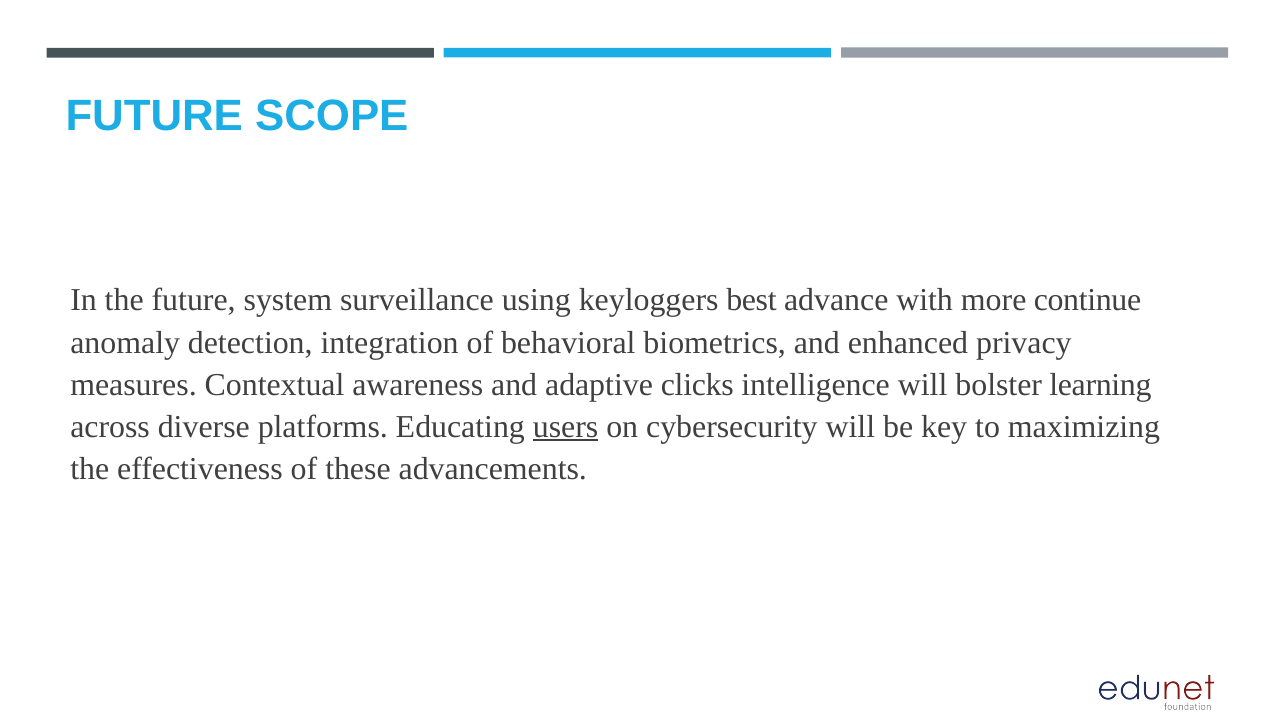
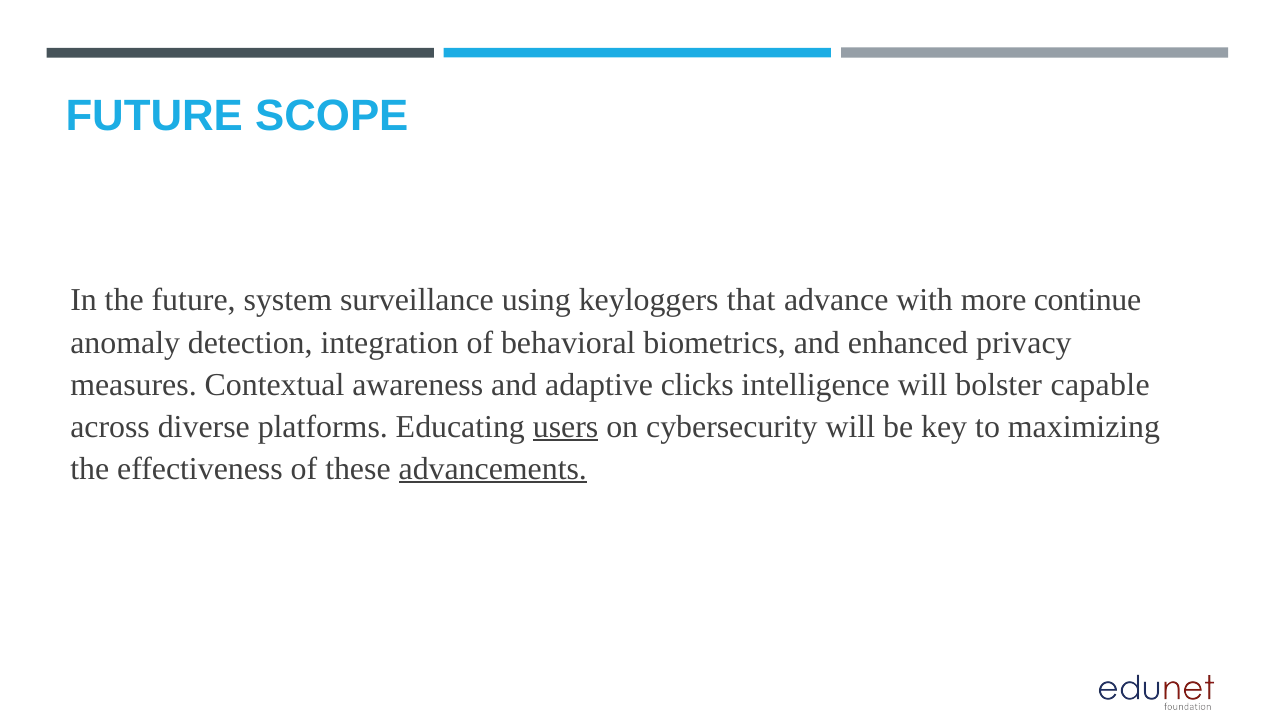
best: best -> that (751, 301)
learning: learning -> capable (1100, 385)
advancements underline: none -> present (493, 469)
